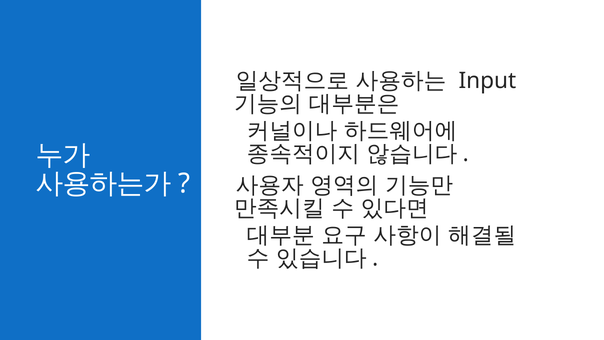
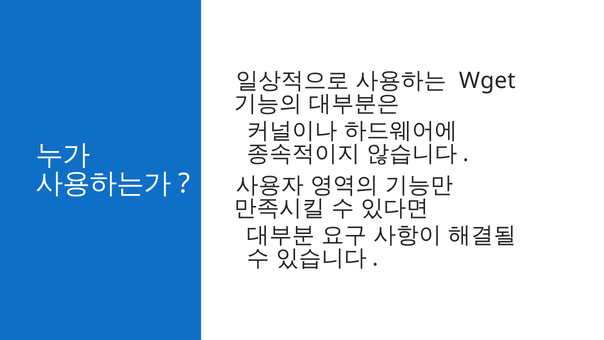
Input: Input -> Wget (487, 81)
